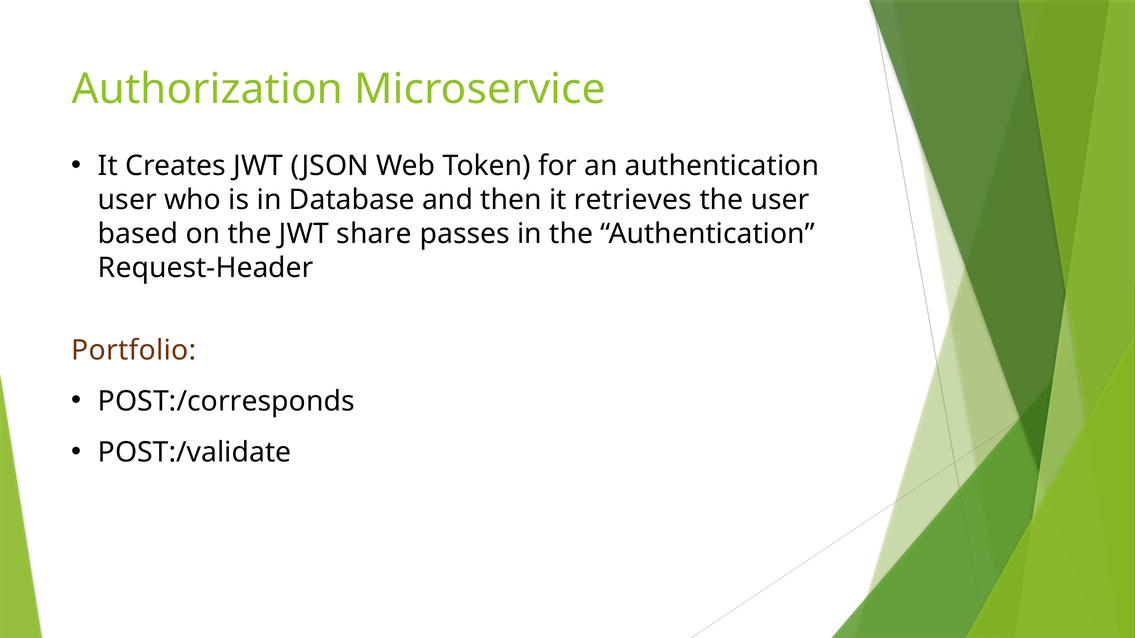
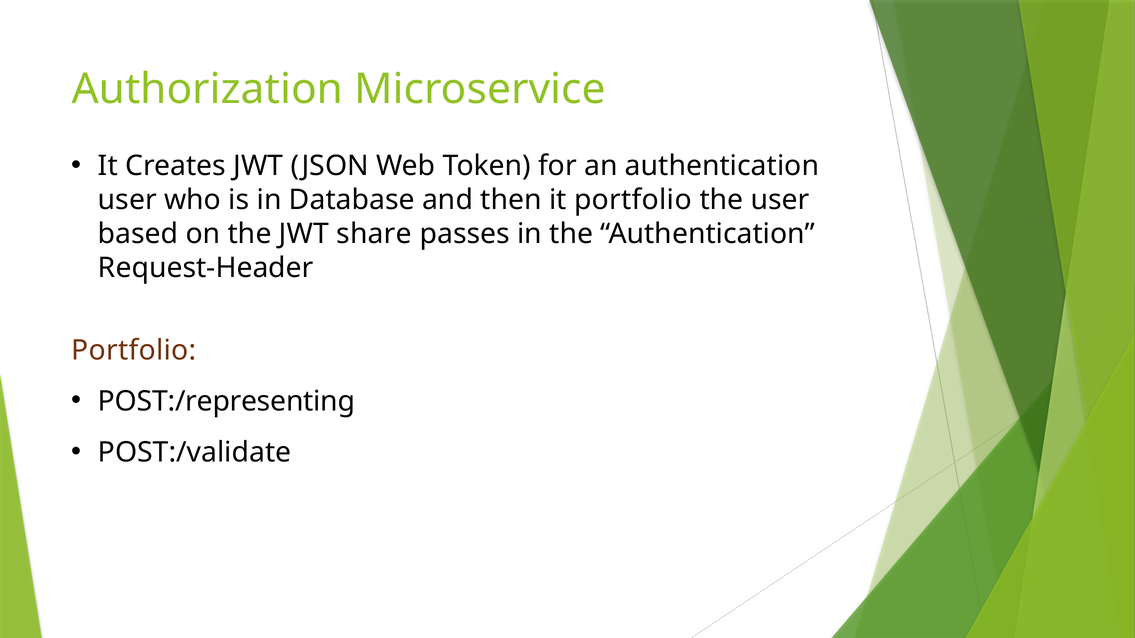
it retrieves: retrieves -> portfolio (633, 200)
POST:/corresponds: POST:/corresponds -> POST:/representing (227, 401)
